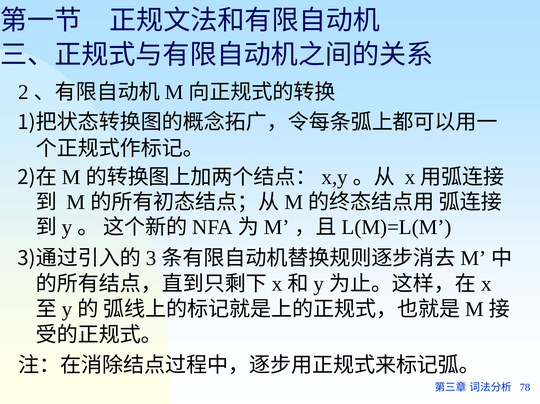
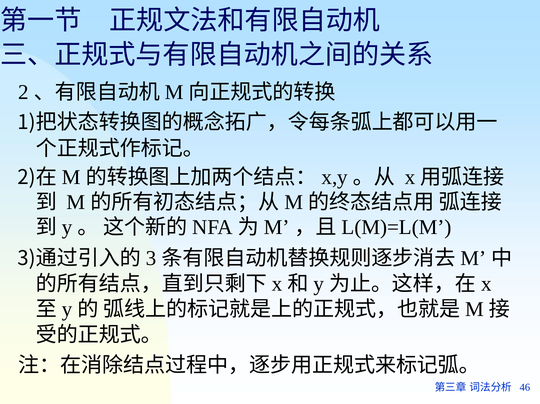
78: 78 -> 46 (525, 387)
